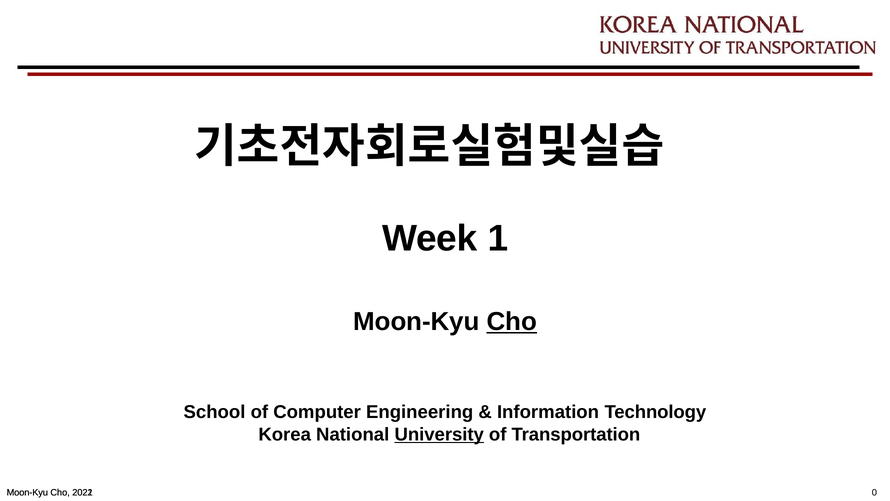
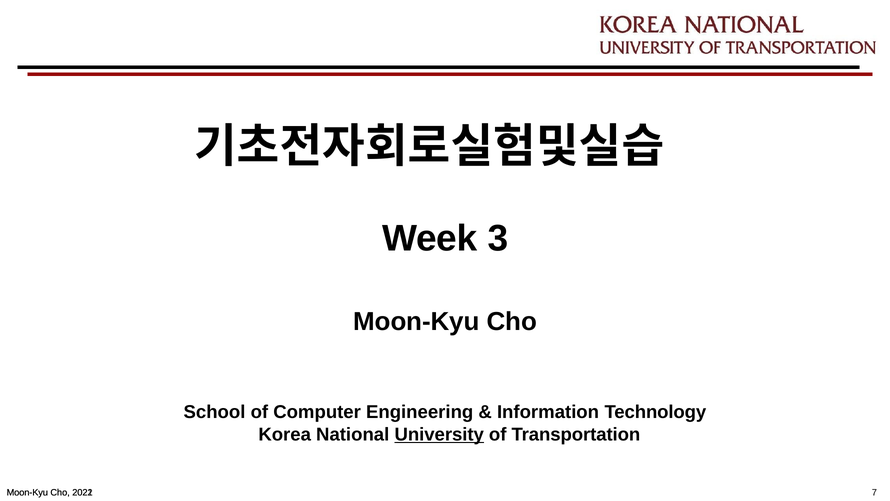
1: 1 -> 3 (498, 238)
Cho underline: present -> none (512, 321)
0: 0 -> 7 (874, 492)
